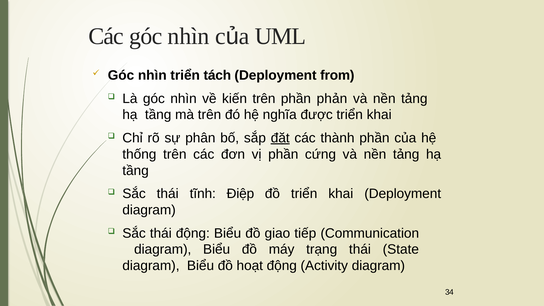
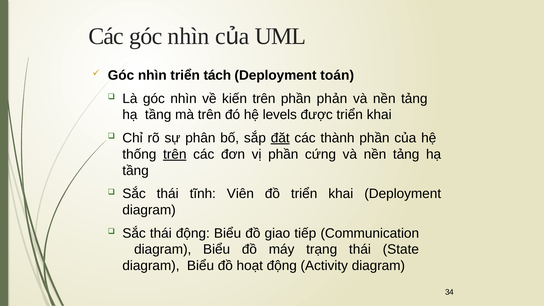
from: from -> toán (337, 75)
nghĩa: nghĩa -> levels (280, 115)
trên underline: none -> present (175, 154)
Điệp: Điệp -> Viên (240, 194)
